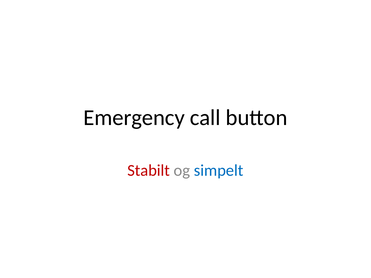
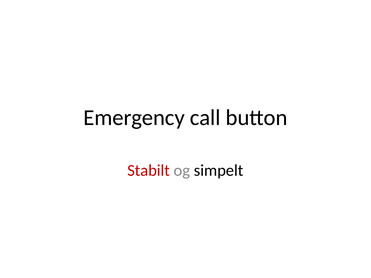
simpelt colour: blue -> black (219, 171)
